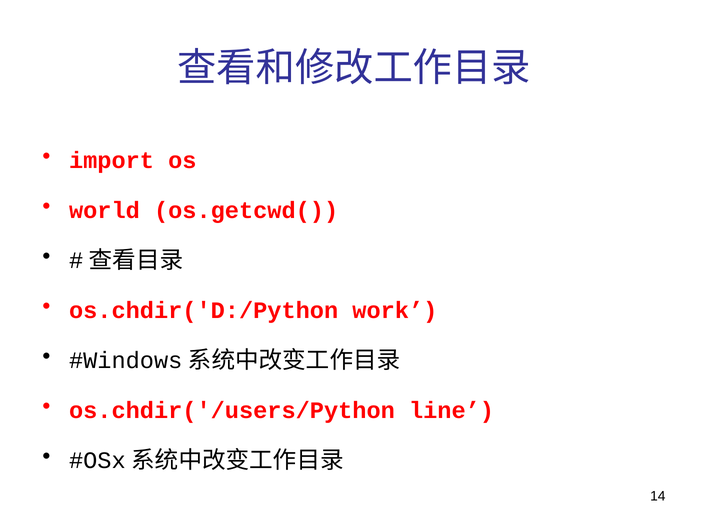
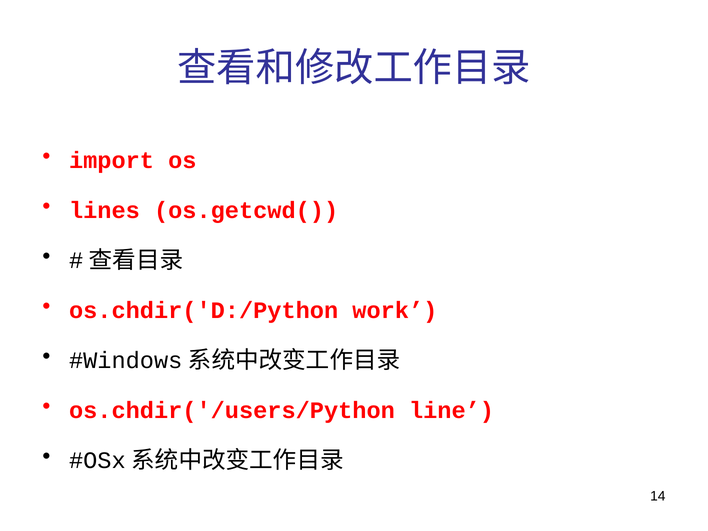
world: world -> lines (104, 210)
